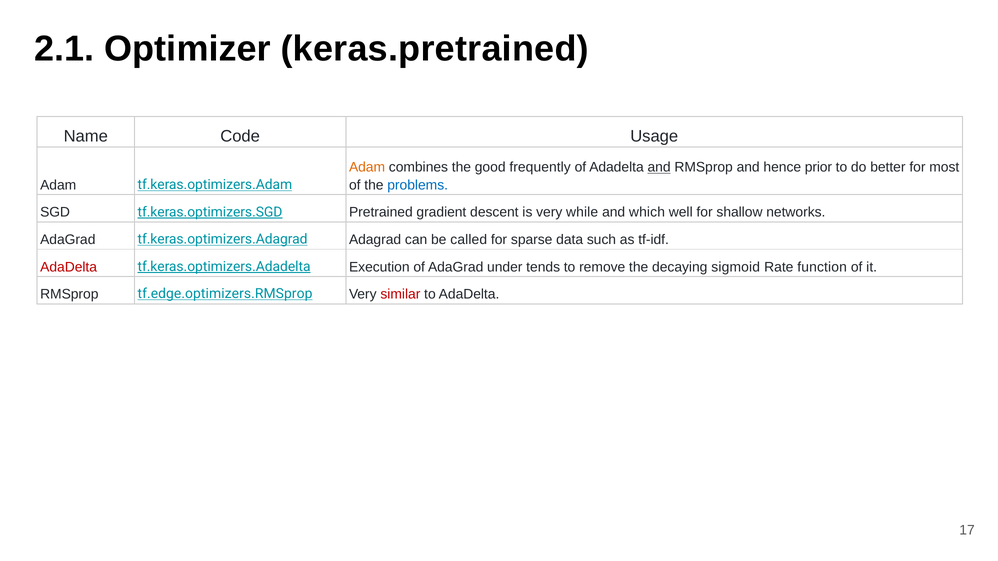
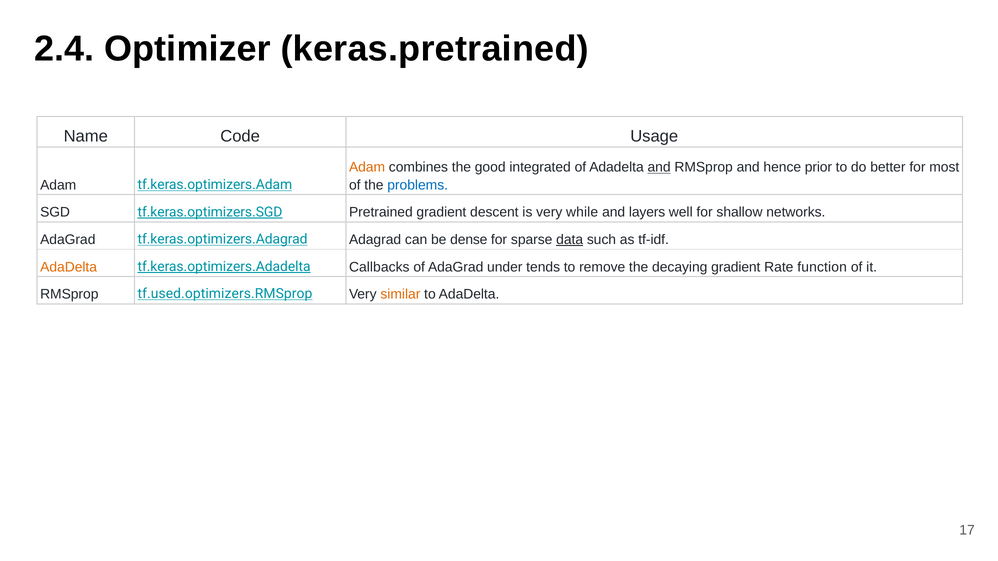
2.1: 2.1 -> 2.4 (64, 49)
frequently: frequently -> integrated (540, 167)
which: which -> layers (647, 213)
called: called -> dense (469, 240)
data underline: none -> present (570, 240)
AdaDelta colour: red -> orange (69, 267)
Execution: Execution -> Callbacks (379, 267)
decaying sigmoid: sigmoid -> gradient (736, 267)
tf.edge.optimizers.RMSprop: tf.edge.optimizers.RMSprop -> tf.used.optimizers.RMSprop (225, 294)
similar colour: red -> orange (400, 294)
